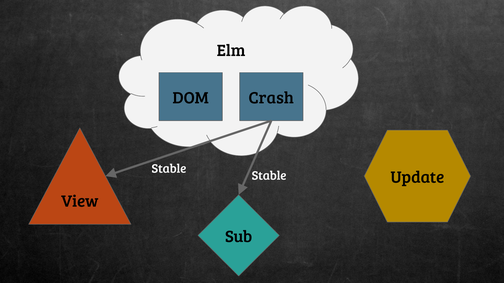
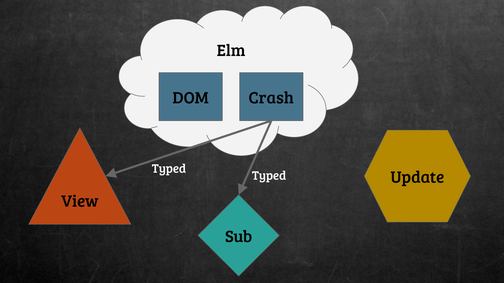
Stable: Stable -> Typed (169, 169)
Stable: Stable -> Typed (269, 176)
